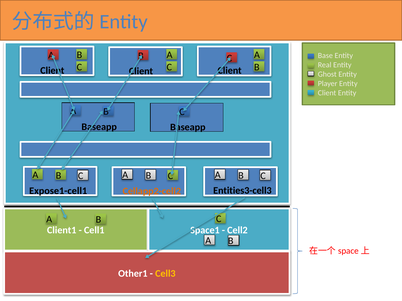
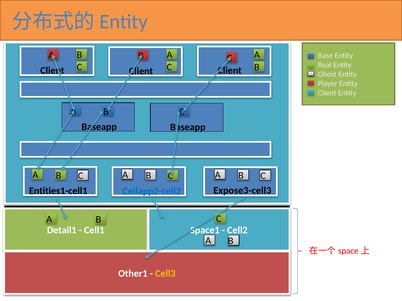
Entities3-cell3: Entities3-cell3 -> Expose3-cell3 (242, 191)
Expose1-cell1: Expose1-cell1 -> Entities1-cell1 (58, 191)
Cellapp2-cell2 colour: orange -> blue (152, 192)
Client1: Client1 -> Detail1 (62, 231)
